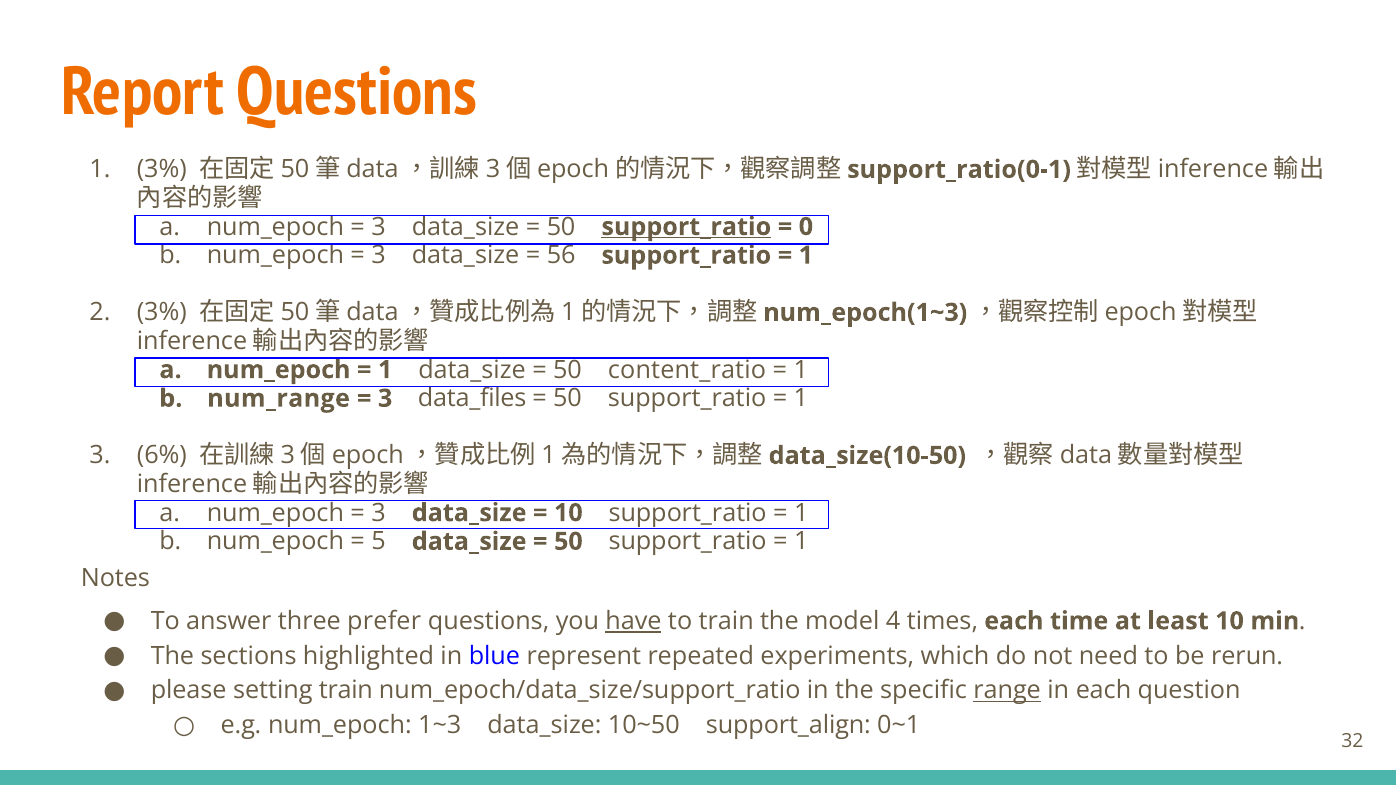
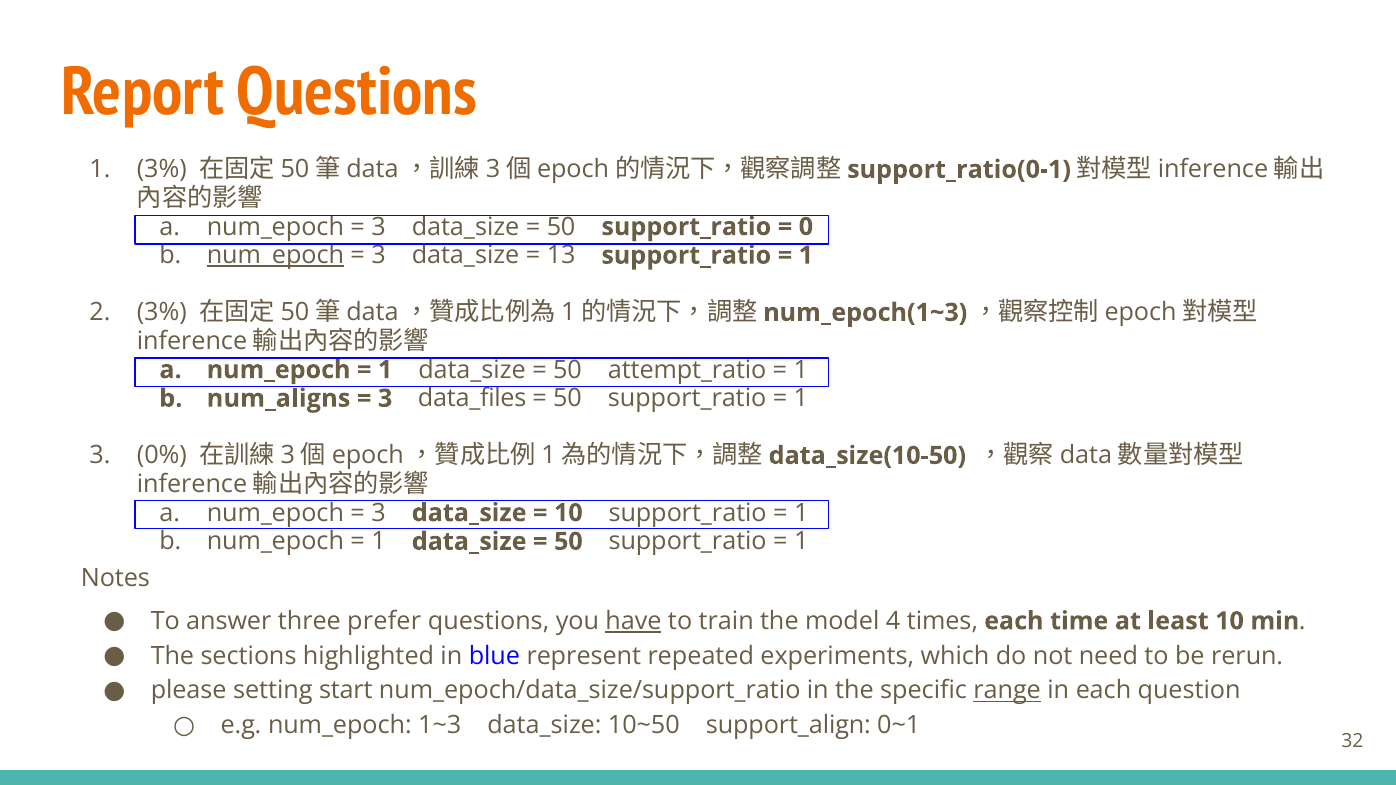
support_ratio underline: present -> none (686, 227)
num_epoch underline: none -> present (275, 255)
56: 56 -> 13 (561, 255)
content_ratio: content_ratio -> attempt_ratio (687, 370)
num_range: num_range -> num_aligns (279, 399)
6%: 6% -> 0% (162, 456)
5: 5 -> 1 (379, 542)
setting train: train -> start (346, 691)
